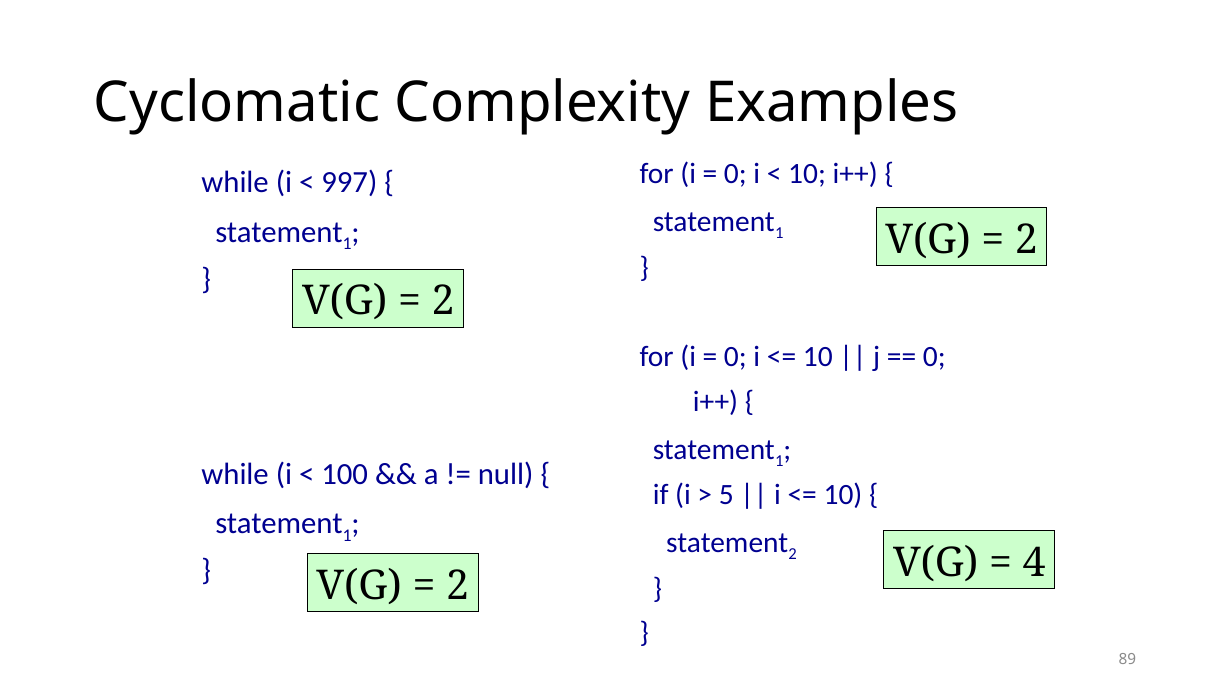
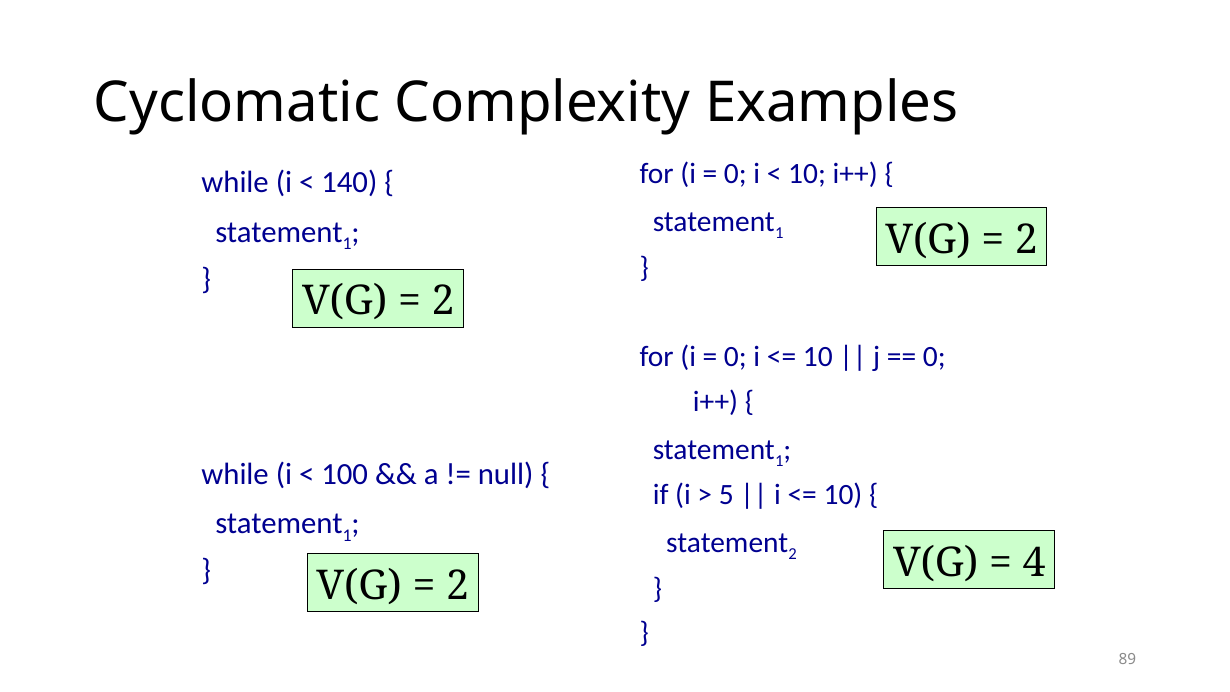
997: 997 -> 140 (349, 182)
